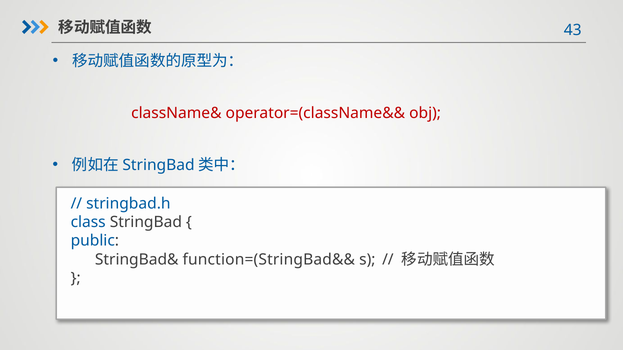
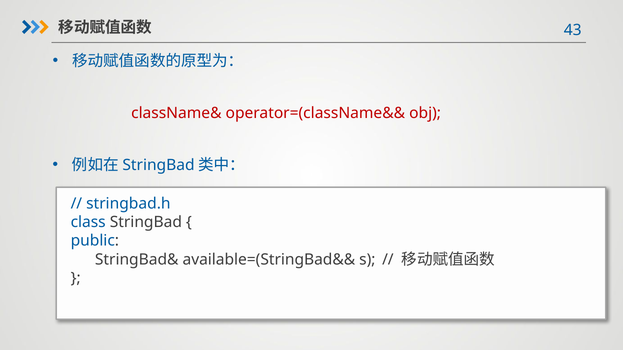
function=(StringBad&&: function=(StringBad&& -> available=(StringBad&& (269, 260)
